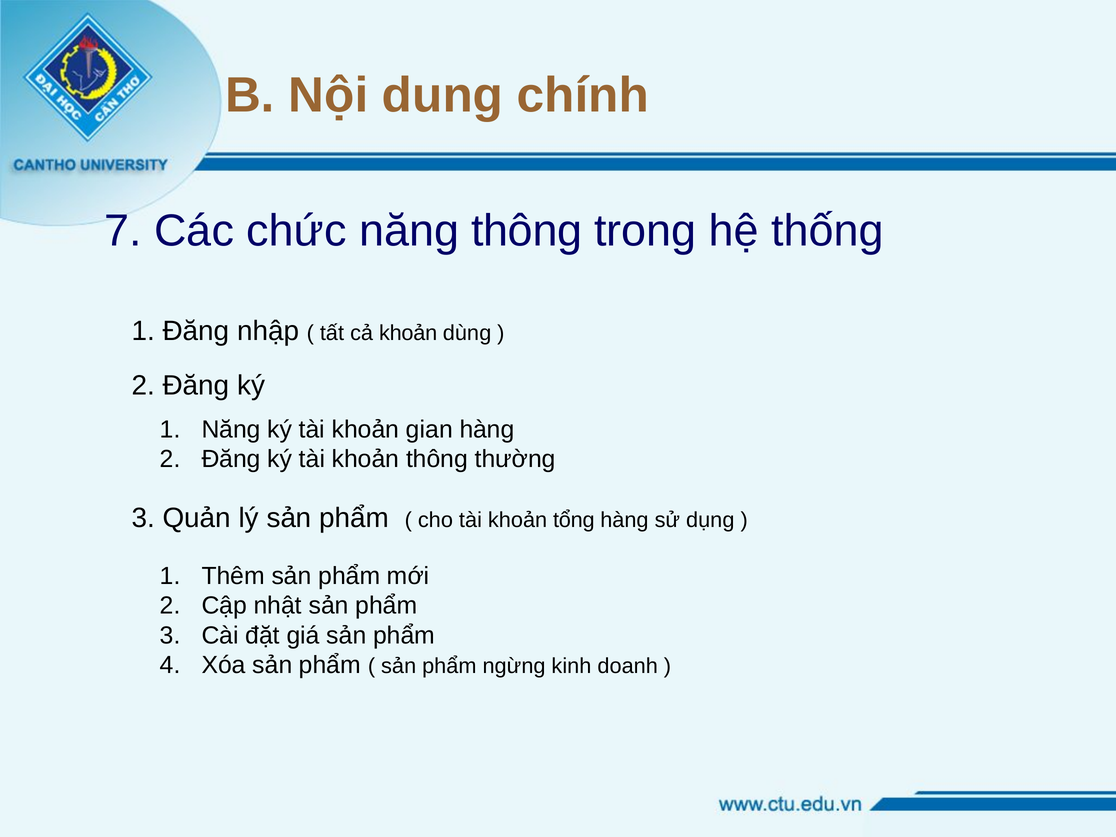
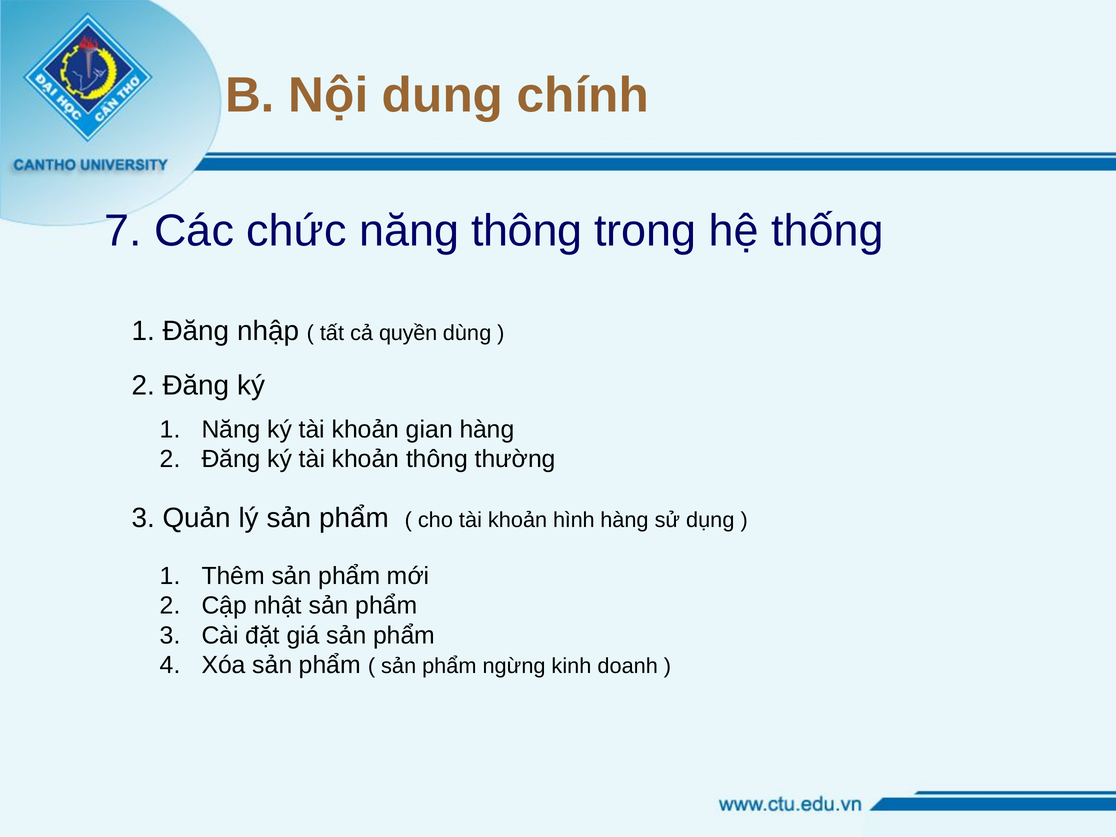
cả khoản: khoản -> quyền (408, 333)
tổng: tổng -> hình (574, 520)
